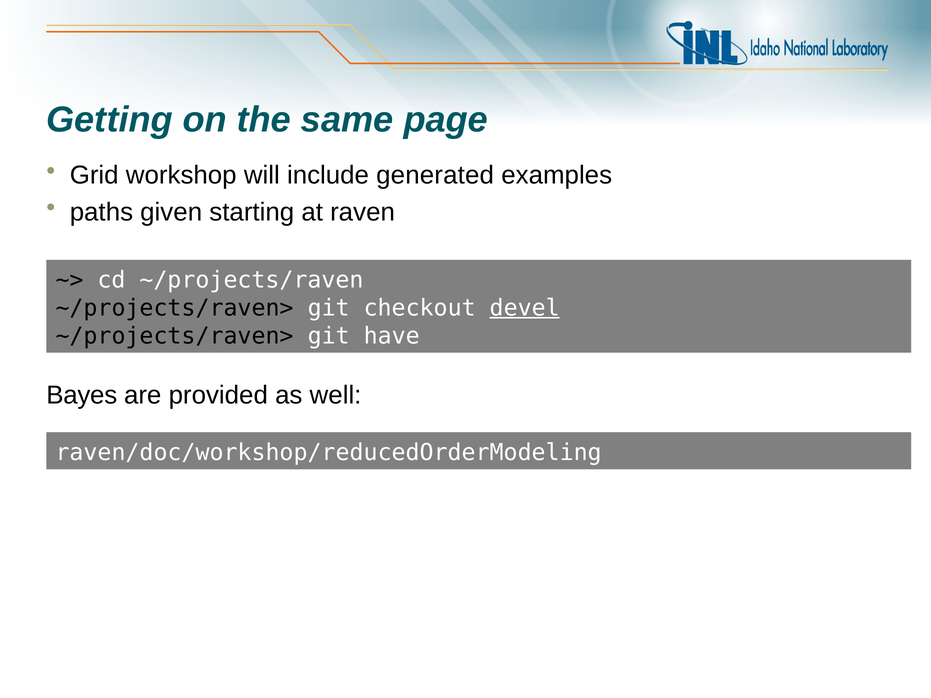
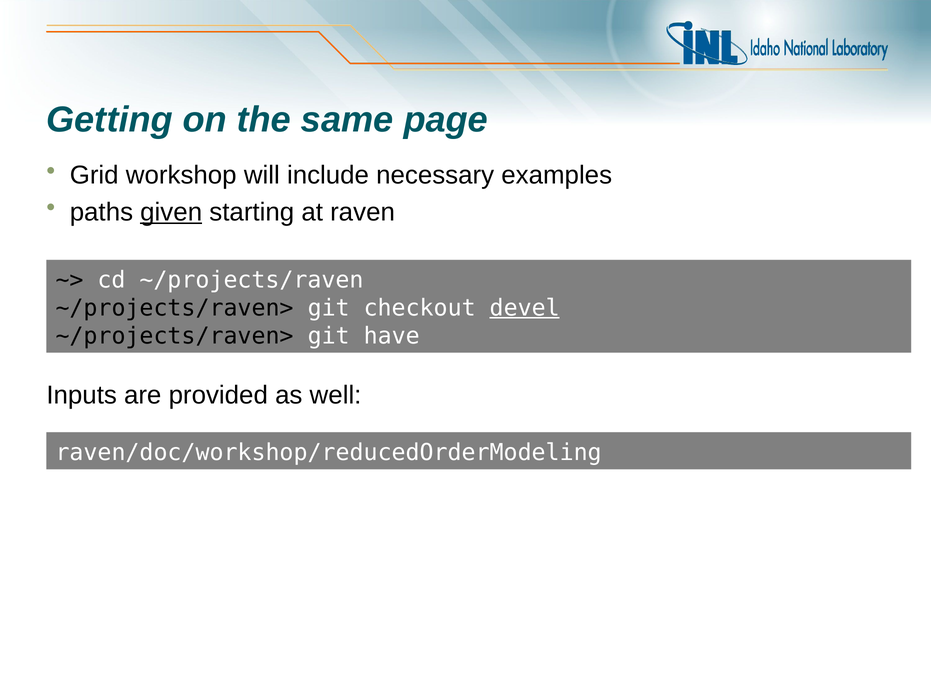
generated: generated -> necessary (435, 175)
given underline: none -> present (171, 212)
Bayes: Bayes -> Inputs (82, 396)
